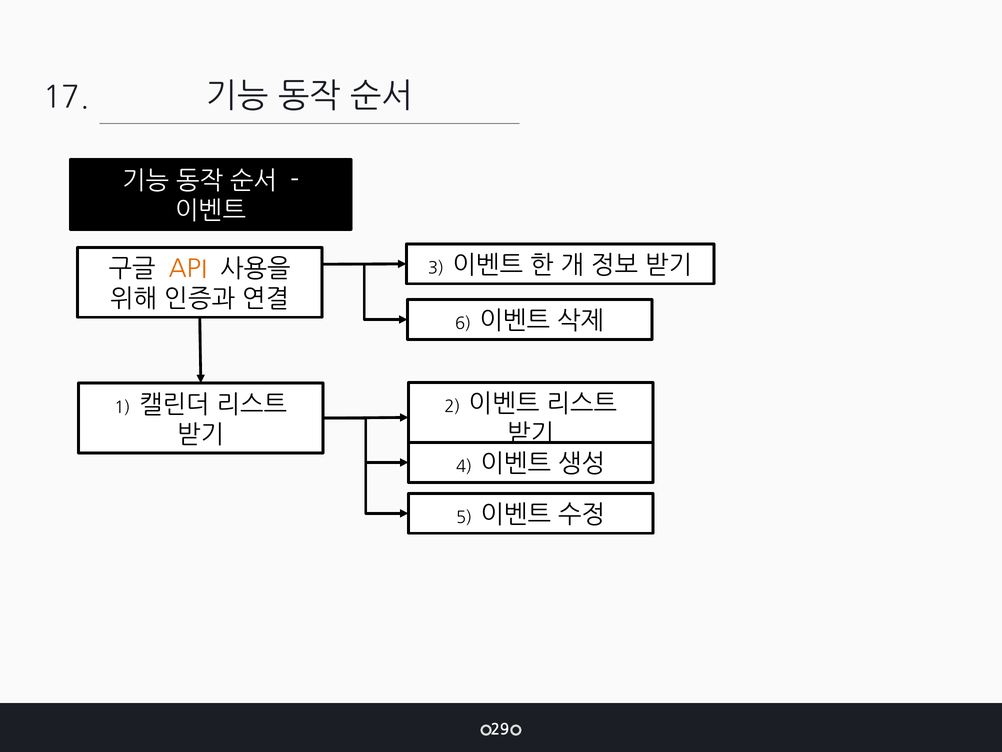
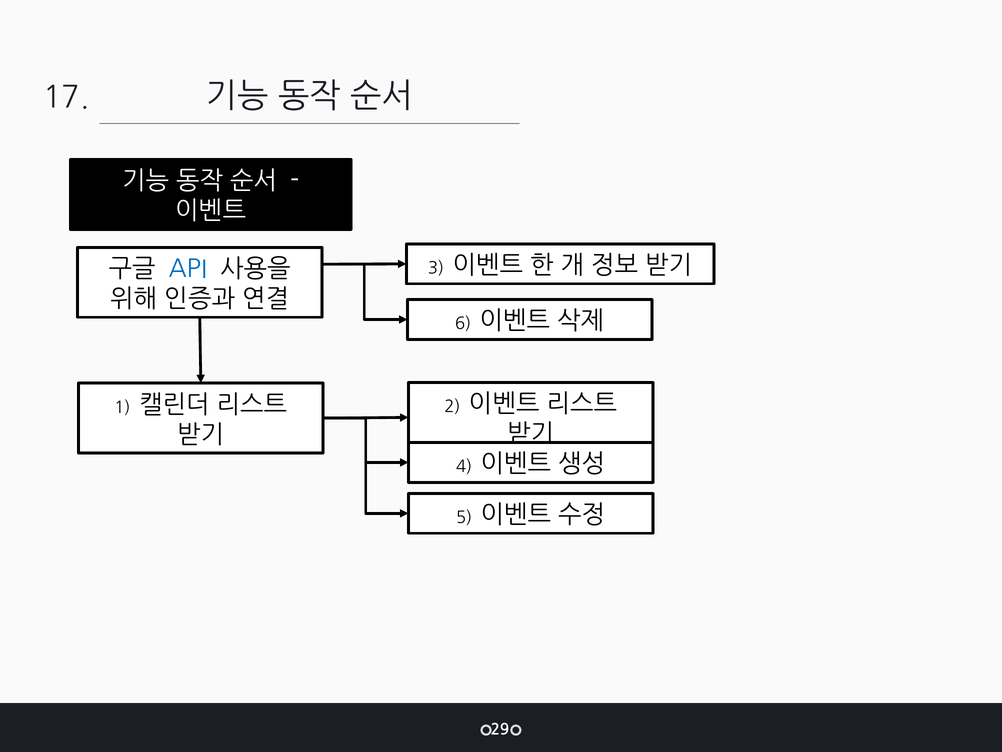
API colour: orange -> blue (188, 269)
